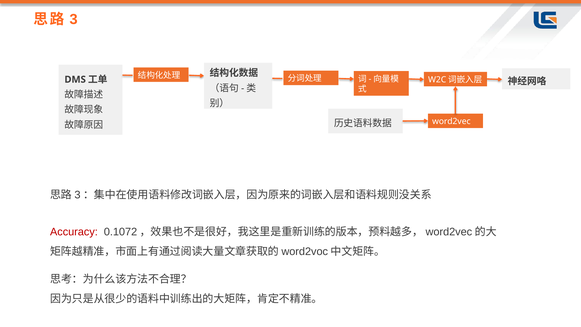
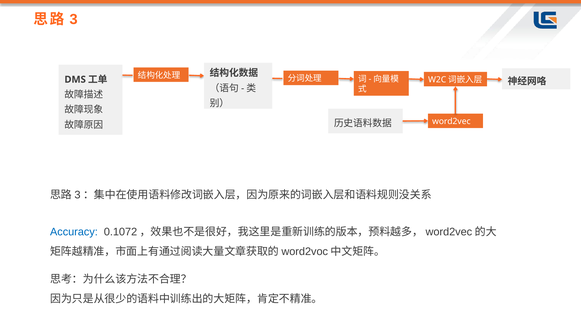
Accuracy colour: red -> blue (74, 232)
